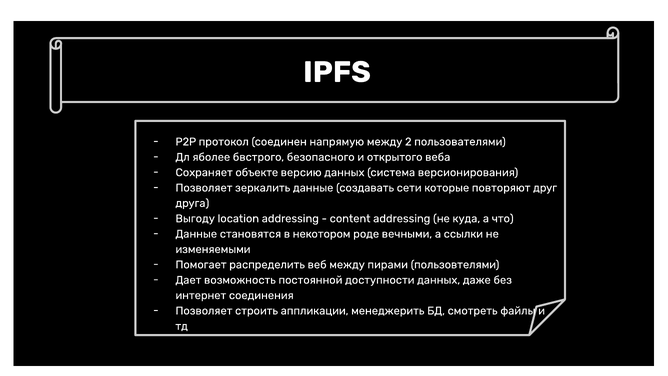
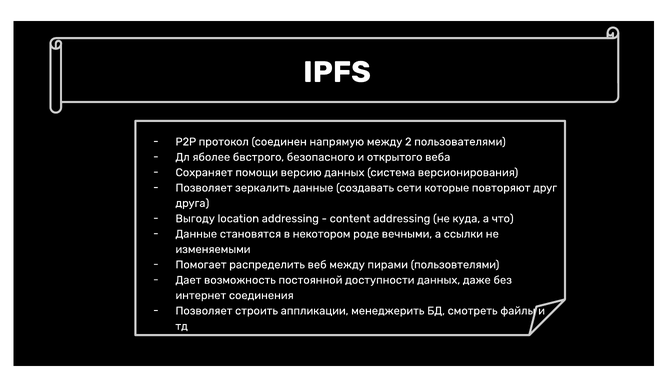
объекте: объекте -> помощи (257, 172)
